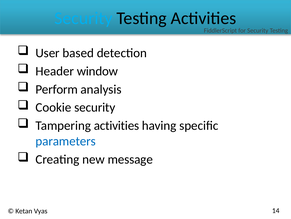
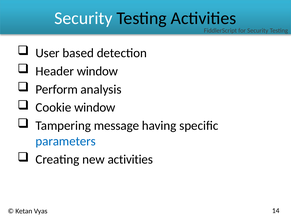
Security colour: light blue -> white (83, 18)
Cookie security: security -> window (95, 107)
Tampering activities: activities -> message (116, 125)
new message: message -> activities (130, 159)
